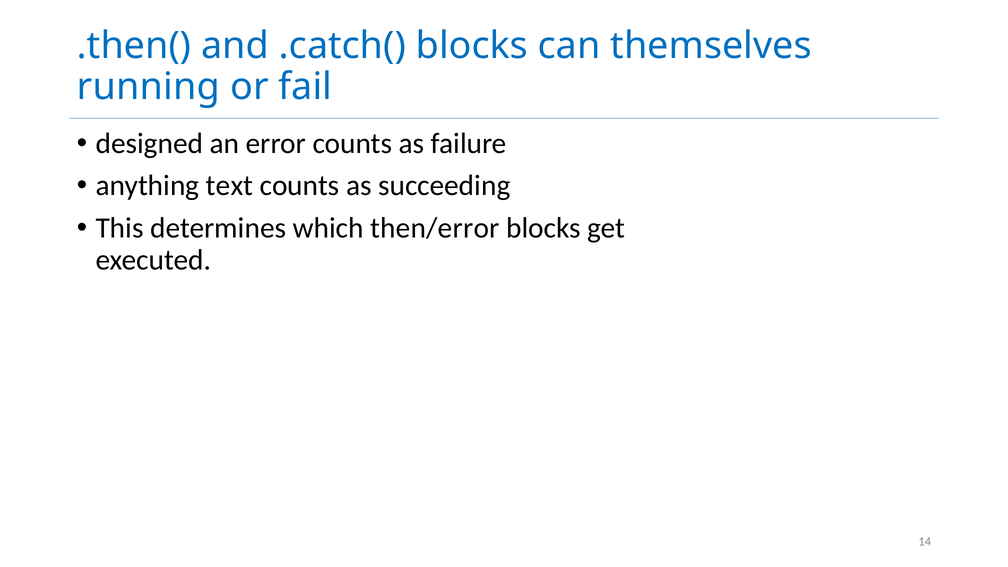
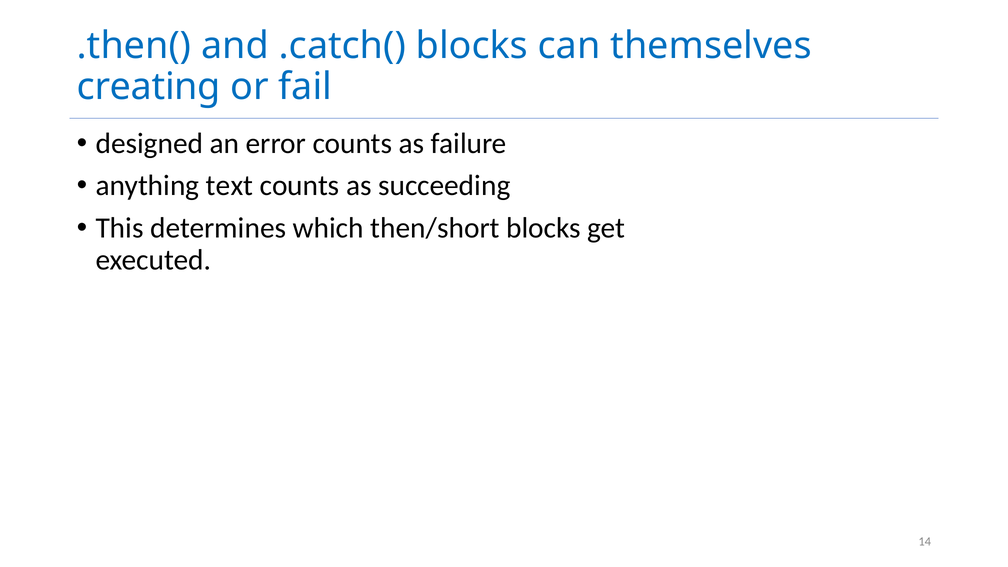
running: running -> creating (149, 87)
then/error: then/error -> then/short (435, 228)
